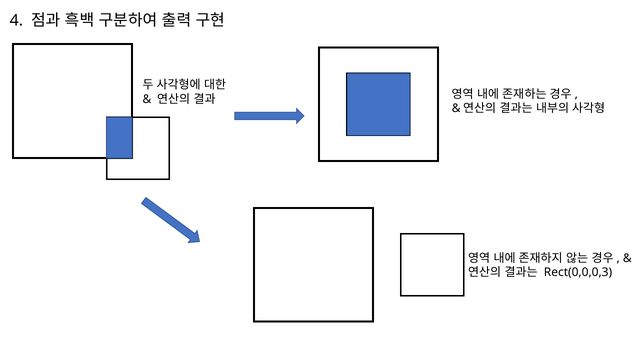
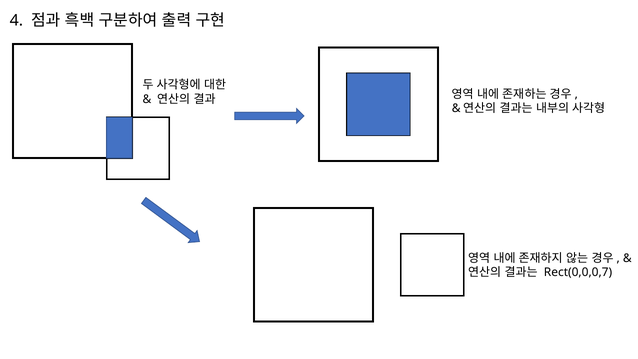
Rect(0,0,0,3: Rect(0,0,0,3 -> Rect(0,0,0,7 (578, 272)
